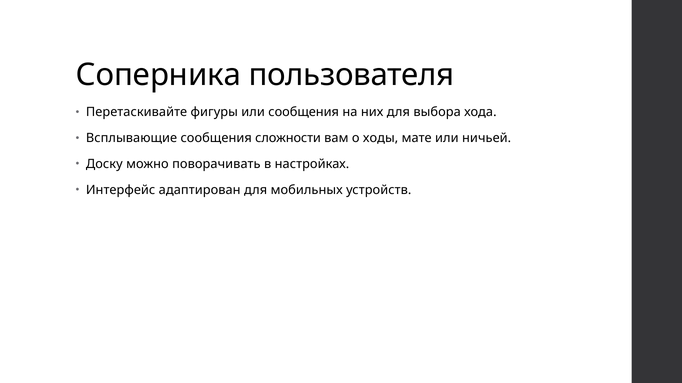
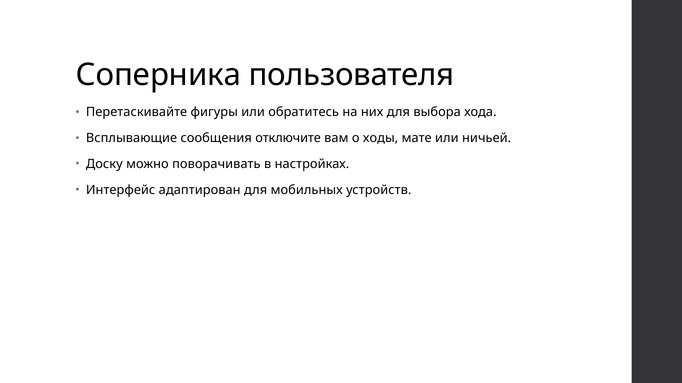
или сообщения: сообщения -> обратитесь (304, 112)
сложности: сложности -> отключите (288, 138)
